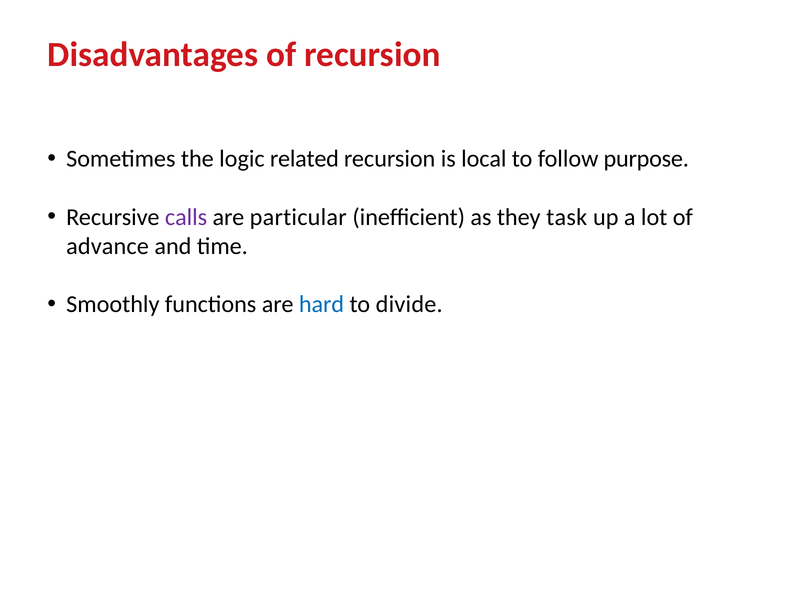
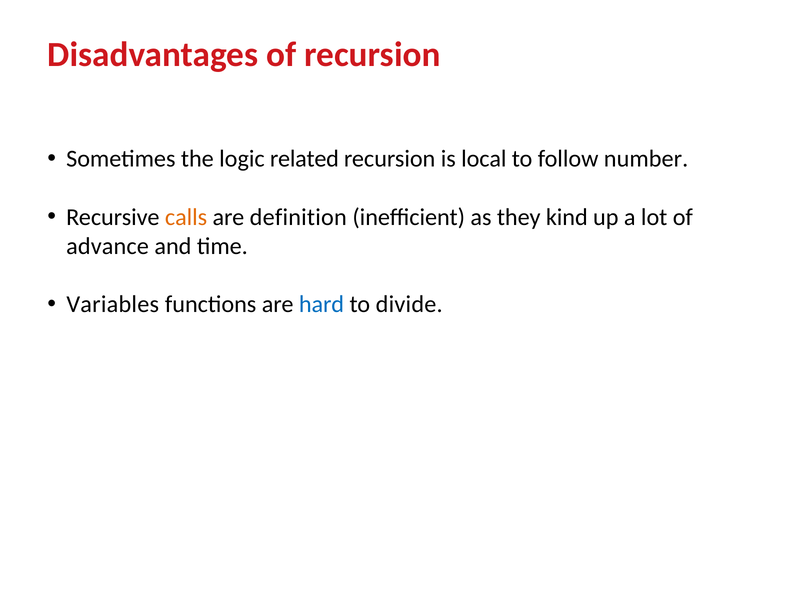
purpose: purpose -> number (646, 159)
calls colour: purple -> orange (186, 217)
particular: particular -> definition (298, 217)
task: task -> kind (567, 217)
Smoothly: Smoothly -> Variables (113, 304)
